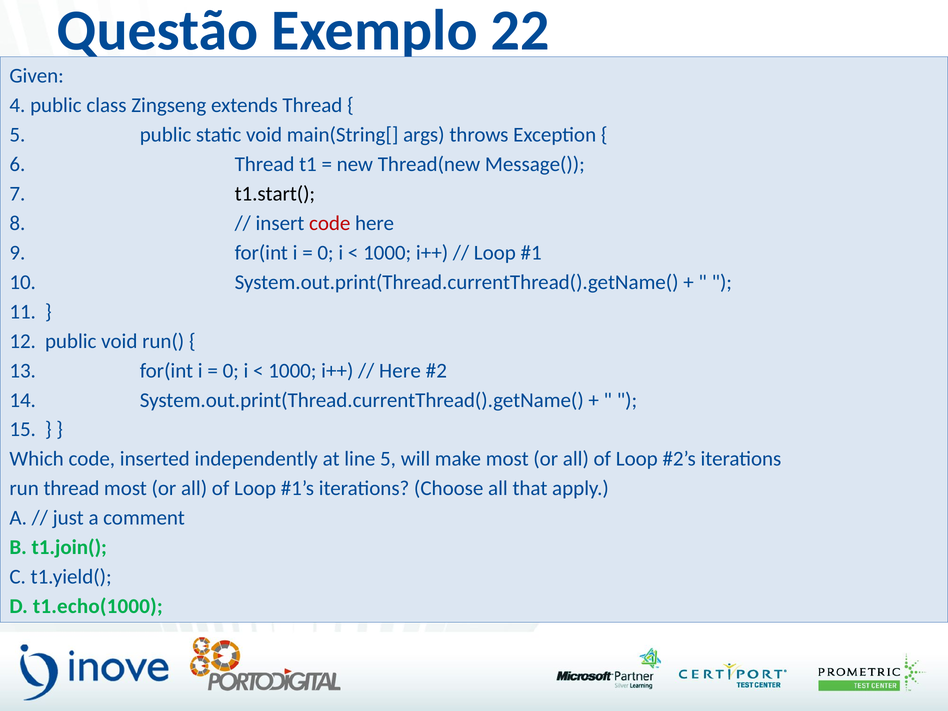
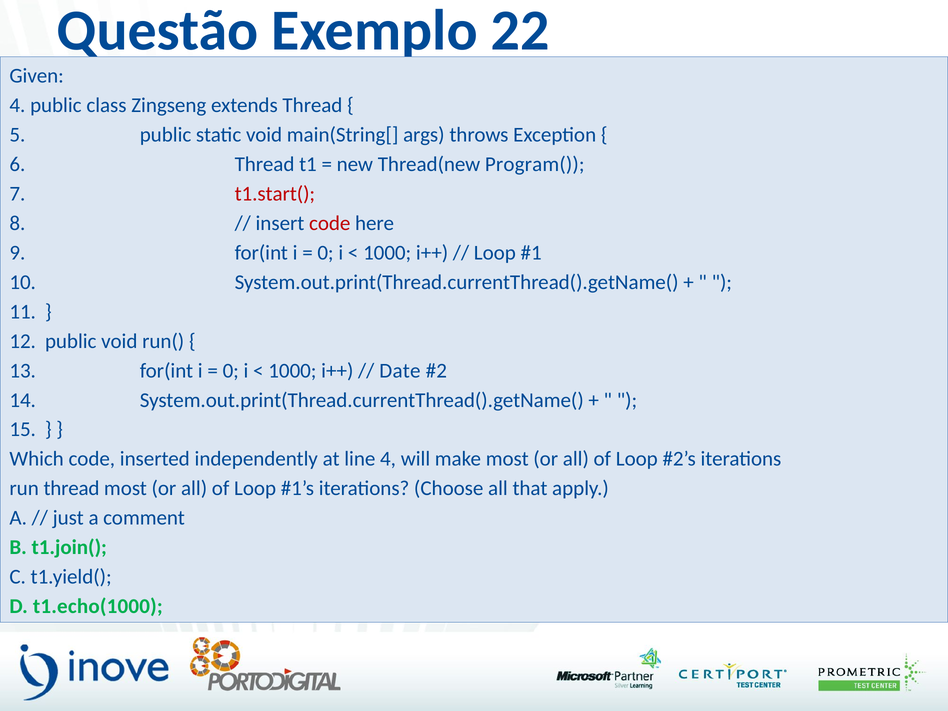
Message(: Message( -> Program( (535, 164)
t1.start( colour: black -> red (275, 194)
Here: Here -> Date (400, 371)
line 5: 5 -> 4 (388, 459)
